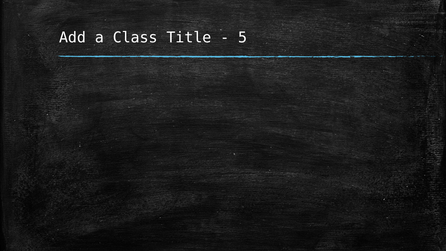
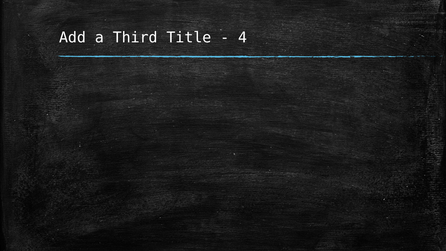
Class: Class -> Third (135, 38)
5: 5 -> 4 (243, 38)
